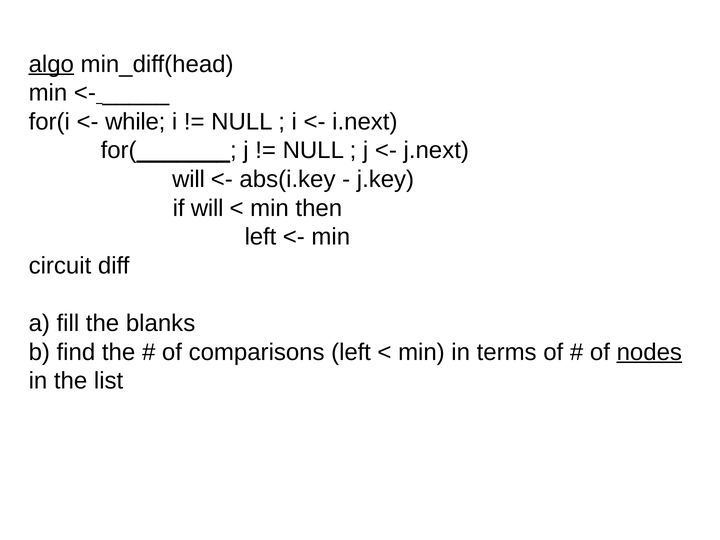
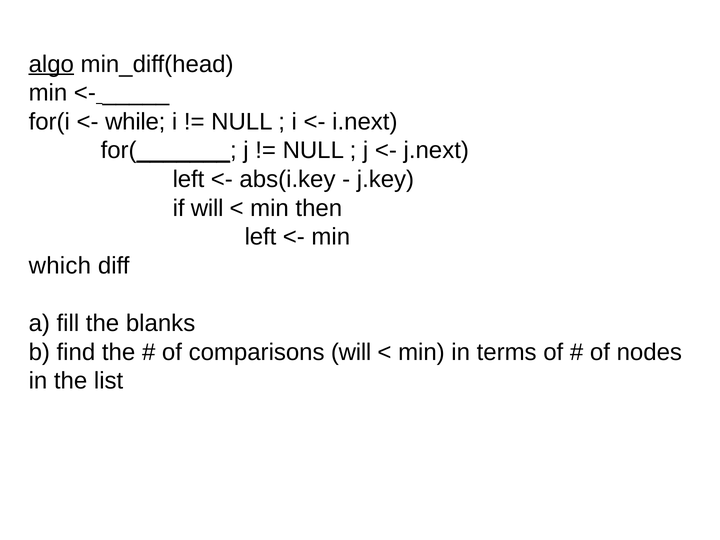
will: will -> left (188, 179)
circuit: circuit -> which (60, 266)
comparisons left: left -> will (351, 352)
nodes underline: present -> none (649, 352)
